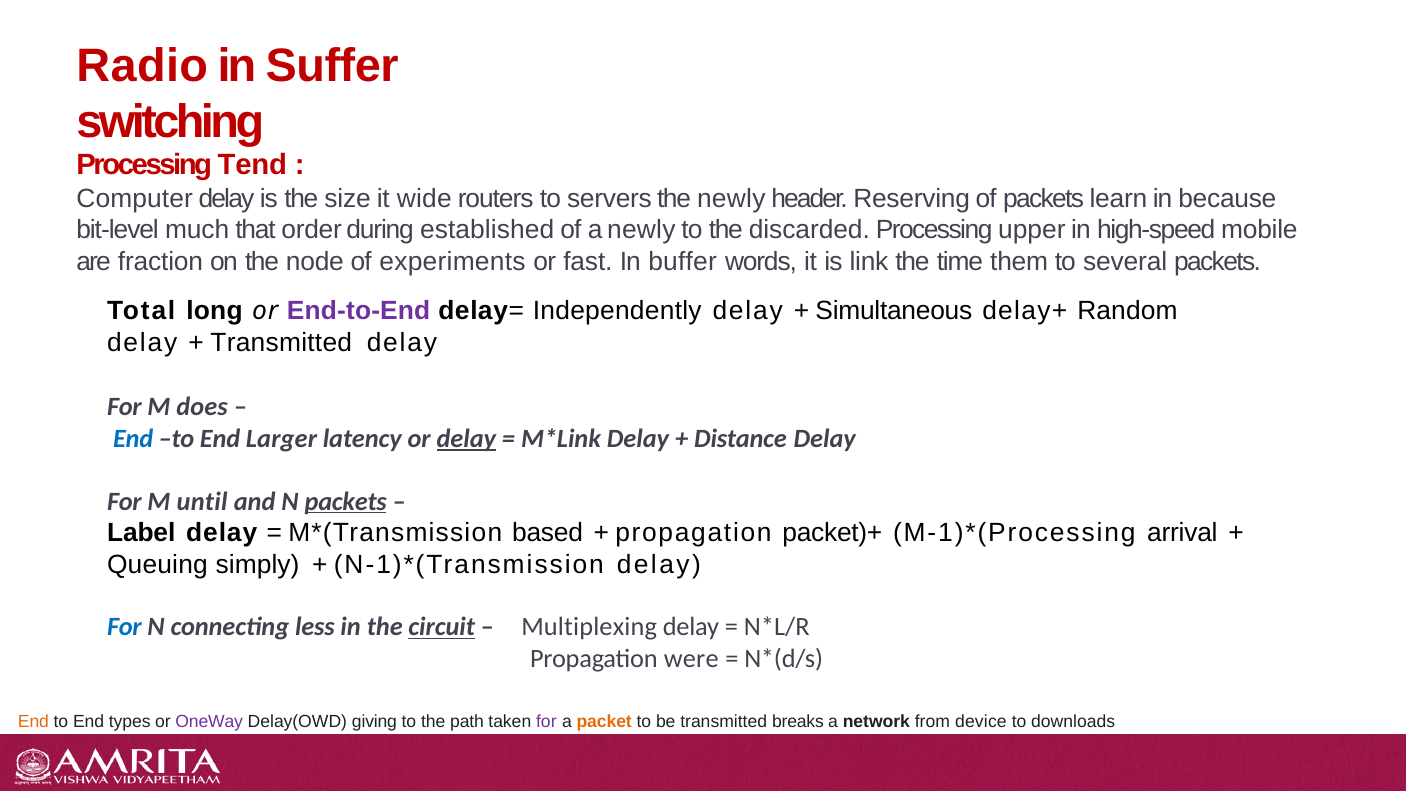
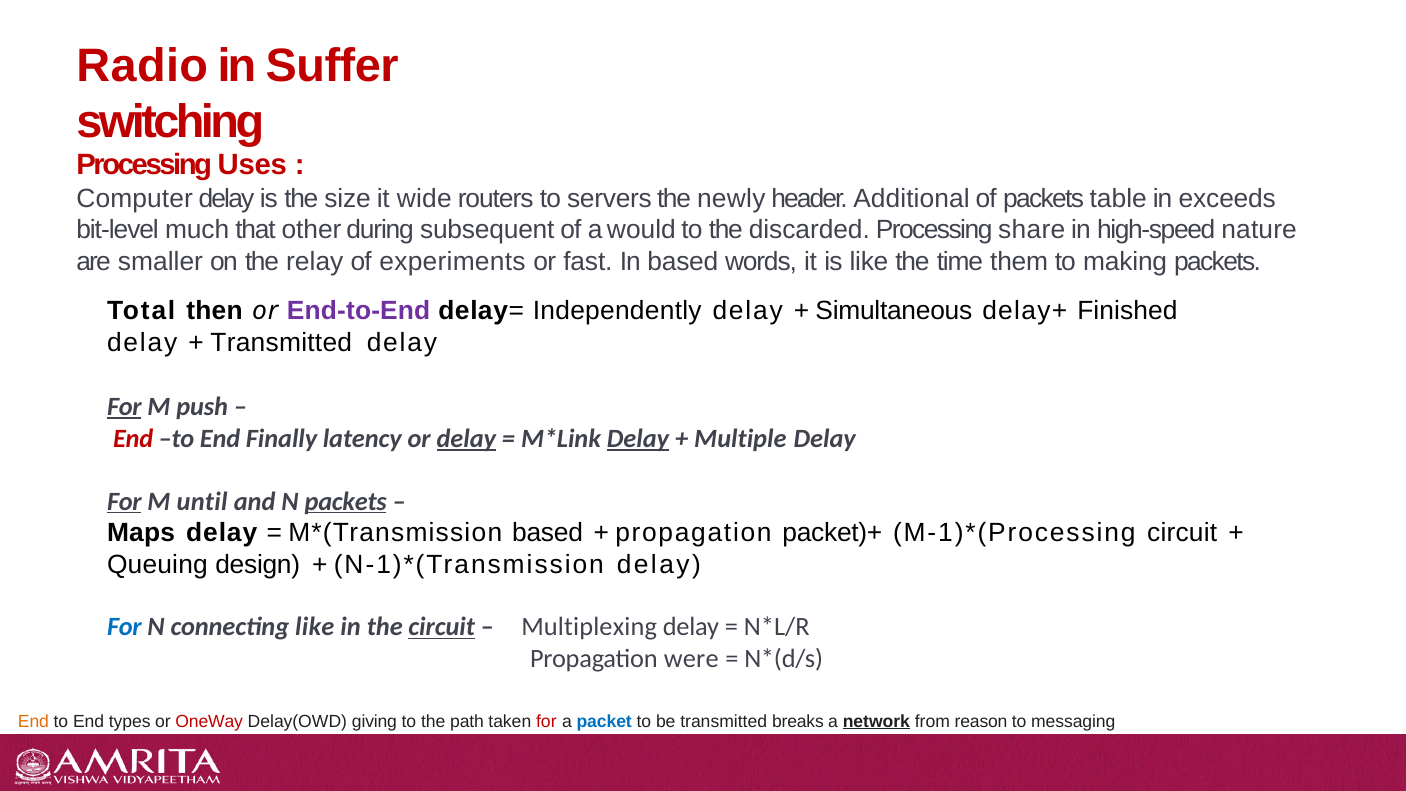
Tend: Tend -> Uses (252, 165)
Reserving: Reserving -> Additional (911, 198)
learn: learn -> table (1118, 198)
because: because -> exceeds (1227, 198)
order: order -> other (312, 230)
established: established -> subsequent (487, 230)
a newly: newly -> would (641, 230)
upper: upper -> share (1032, 230)
mobile: mobile -> nature (1259, 230)
fraction: fraction -> smaller (160, 262)
node: node -> relay (315, 262)
In buffer: buffer -> based (683, 262)
is link: link -> like (869, 262)
several: several -> making (1125, 262)
long: long -> then (214, 311)
Random: Random -> Finished (1127, 311)
For underline: none -> present (124, 407)
does: does -> push (202, 407)
End colour: blue -> red (133, 438)
Larger: Larger -> Finally (282, 438)
Delay underline: none -> present (638, 438)
Distance: Distance -> Multiple (740, 438)
For underline: none -> present (124, 501)
Label: Label -> Maps (141, 533)
arrival: arrival -> circuit (1182, 533)
simply: simply -> design (258, 565)
connecting less: less -> like (315, 627)
OneWay colour: purple -> red (209, 721)
for colour: purple -> red (546, 721)
packet colour: orange -> blue (604, 721)
network underline: none -> present (876, 721)
device: device -> reason (981, 721)
downloads: downloads -> messaging (1073, 721)
